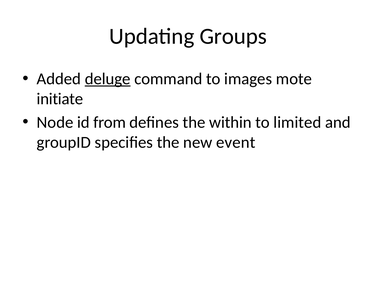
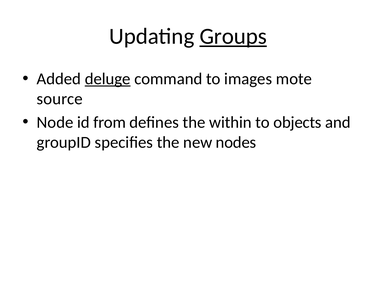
Groups underline: none -> present (233, 36)
initiate: initiate -> source (60, 99)
limited: limited -> objects (297, 122)
event: event -> nodes (236, 142)
